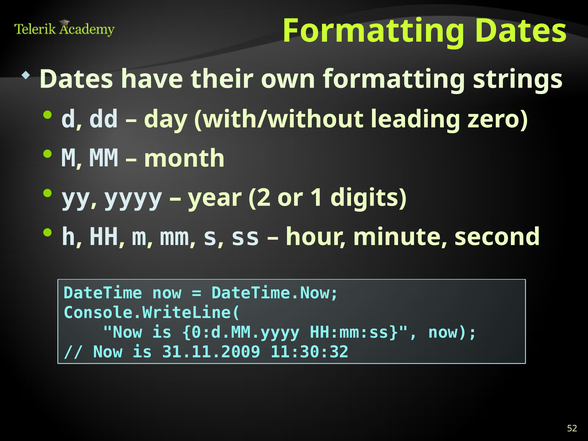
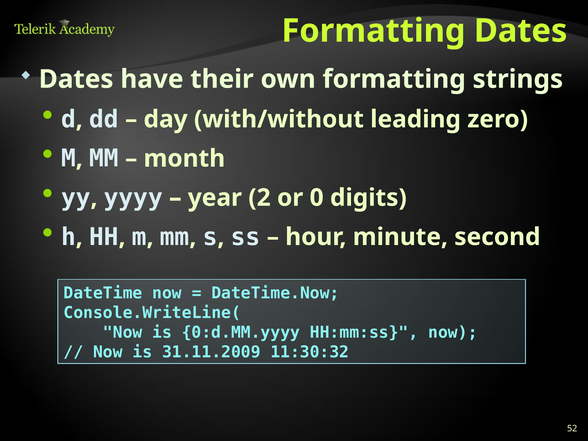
1: 1 -> 0 (317, 198)
